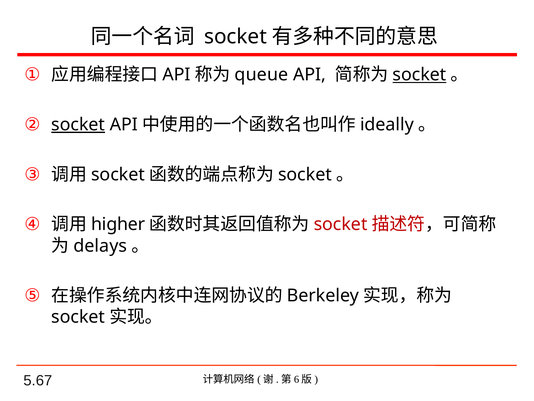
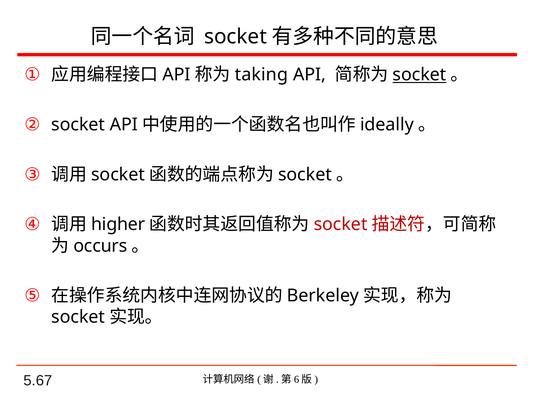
queue: queue -> taking (261, 75)
socket underline: present -> none (78, 125)
delays: delays -> occurs (100, 246)
